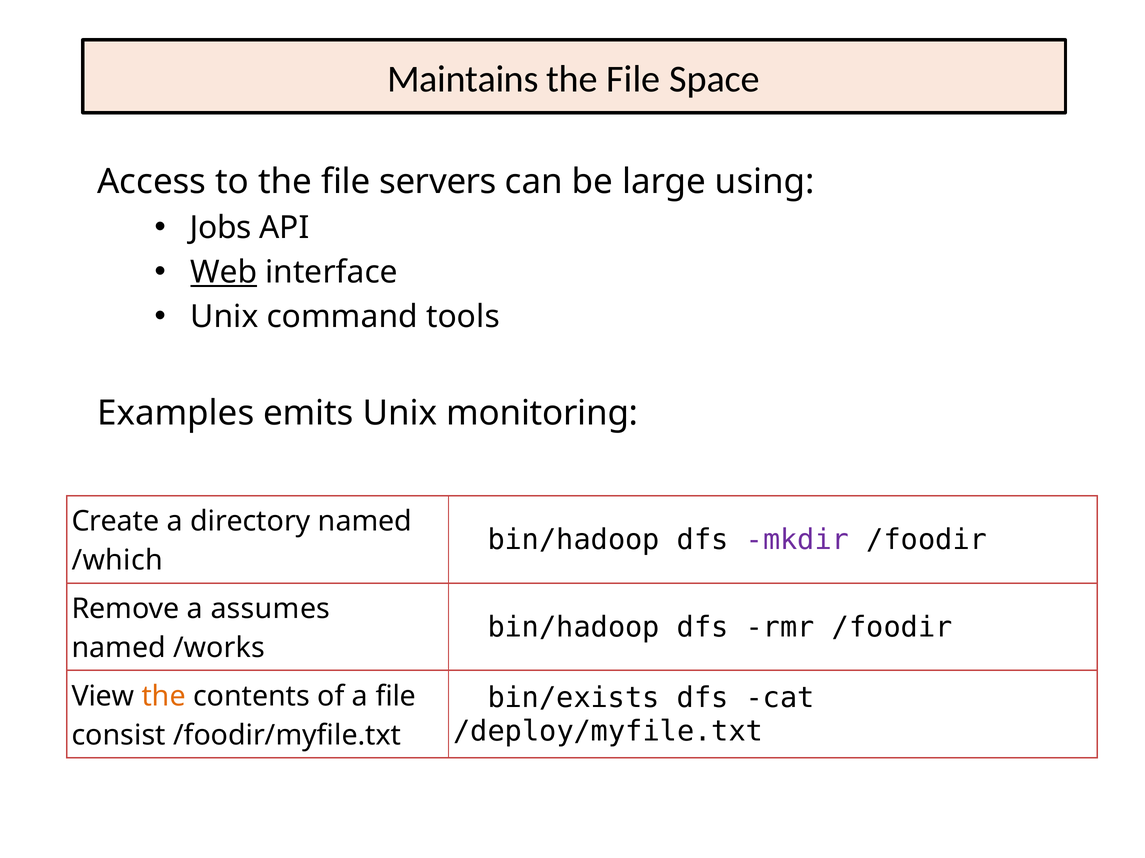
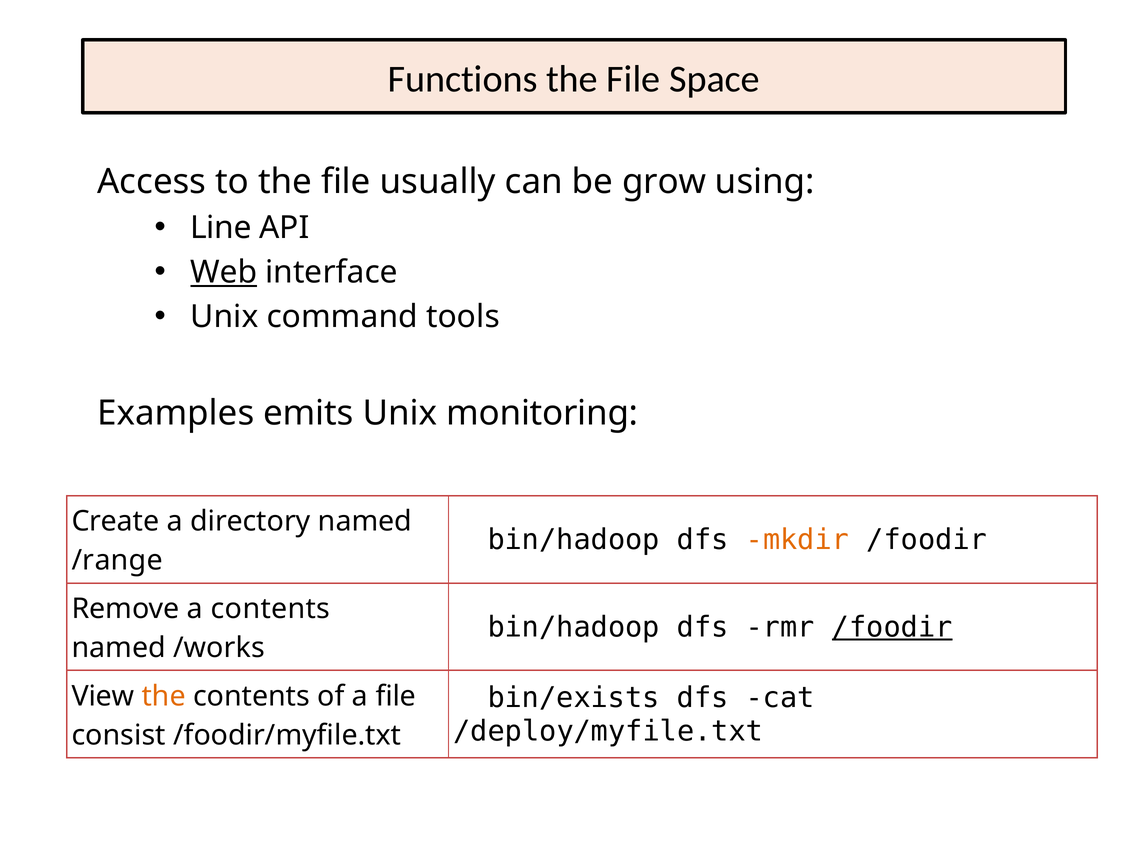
Maintains: Maintains -> Functions (463, 79)
servers: servers -> usually (438, 182)
large: large -> grow (664, 182)
Jobs: Jobs -> Line (221, 228)
mkdir colour: purple -> orange (797, 540)
/which: /which -> /range (117, 561)
a assumes: assumes -> contents (270, 609)
/foodir underline: none -> present (892, 628)
